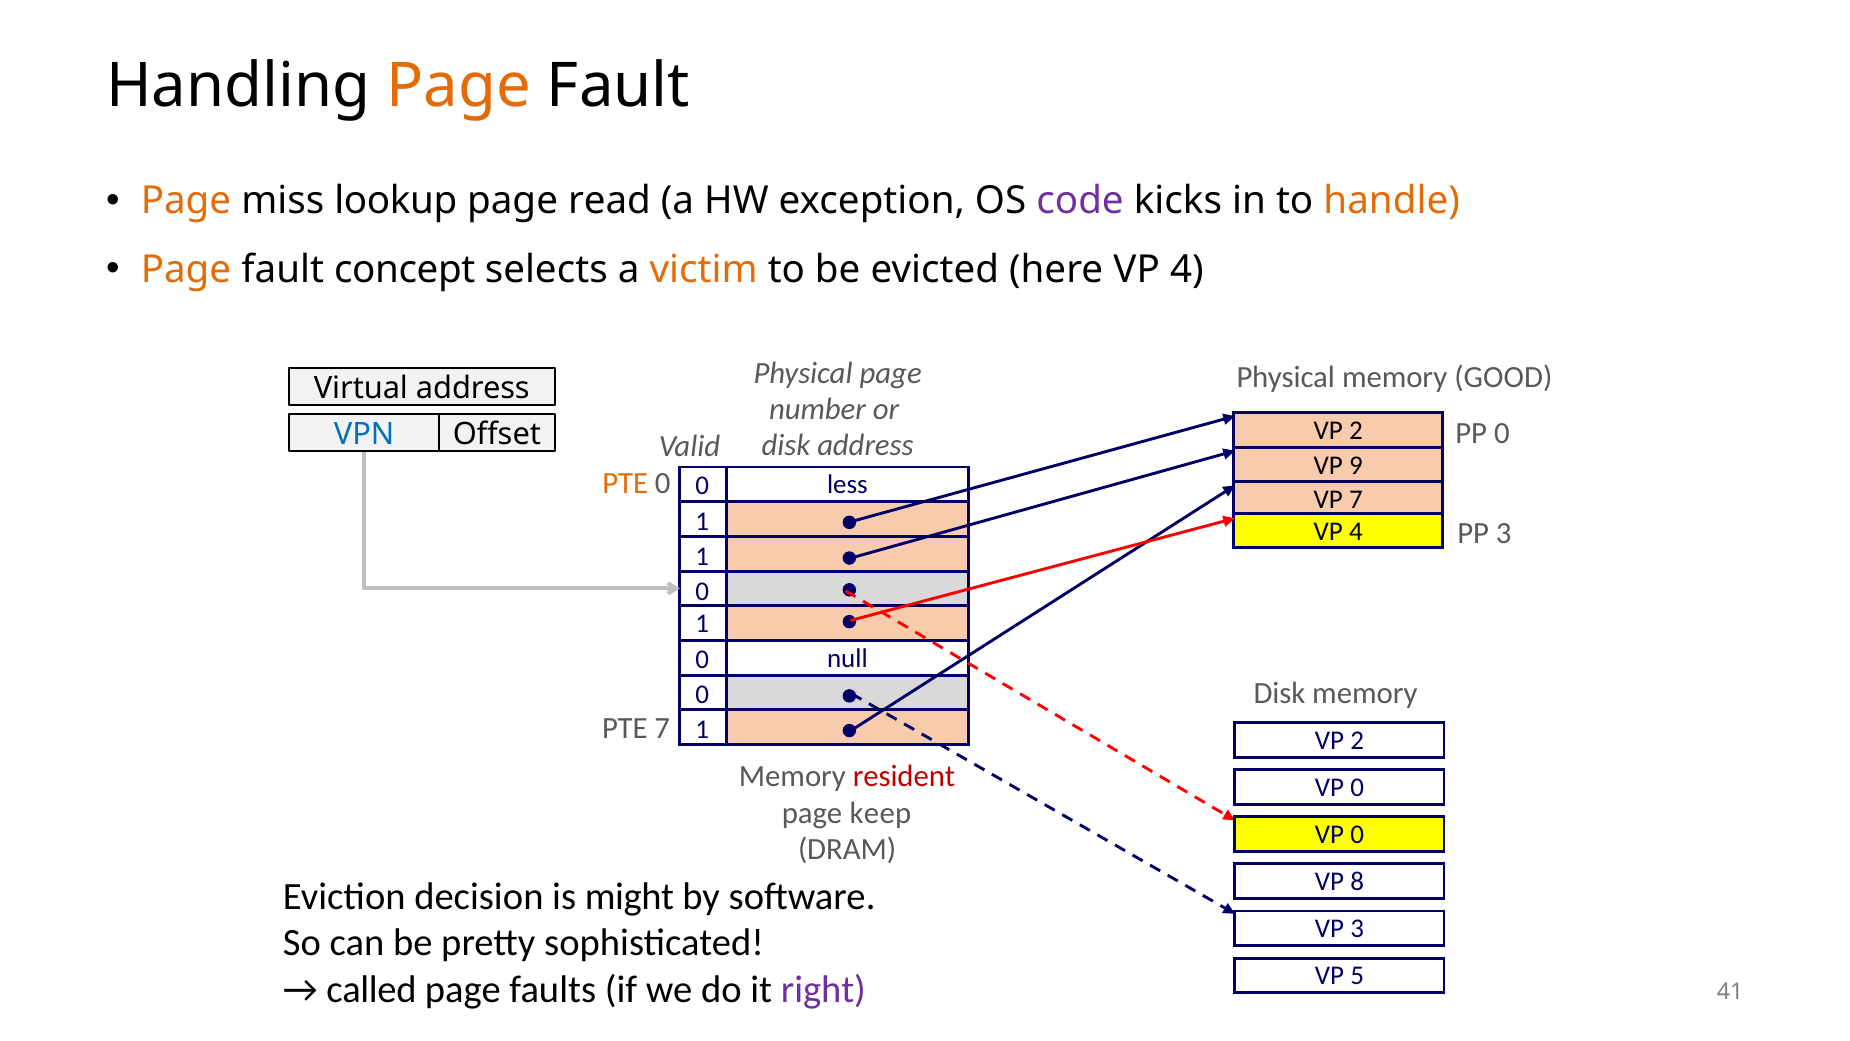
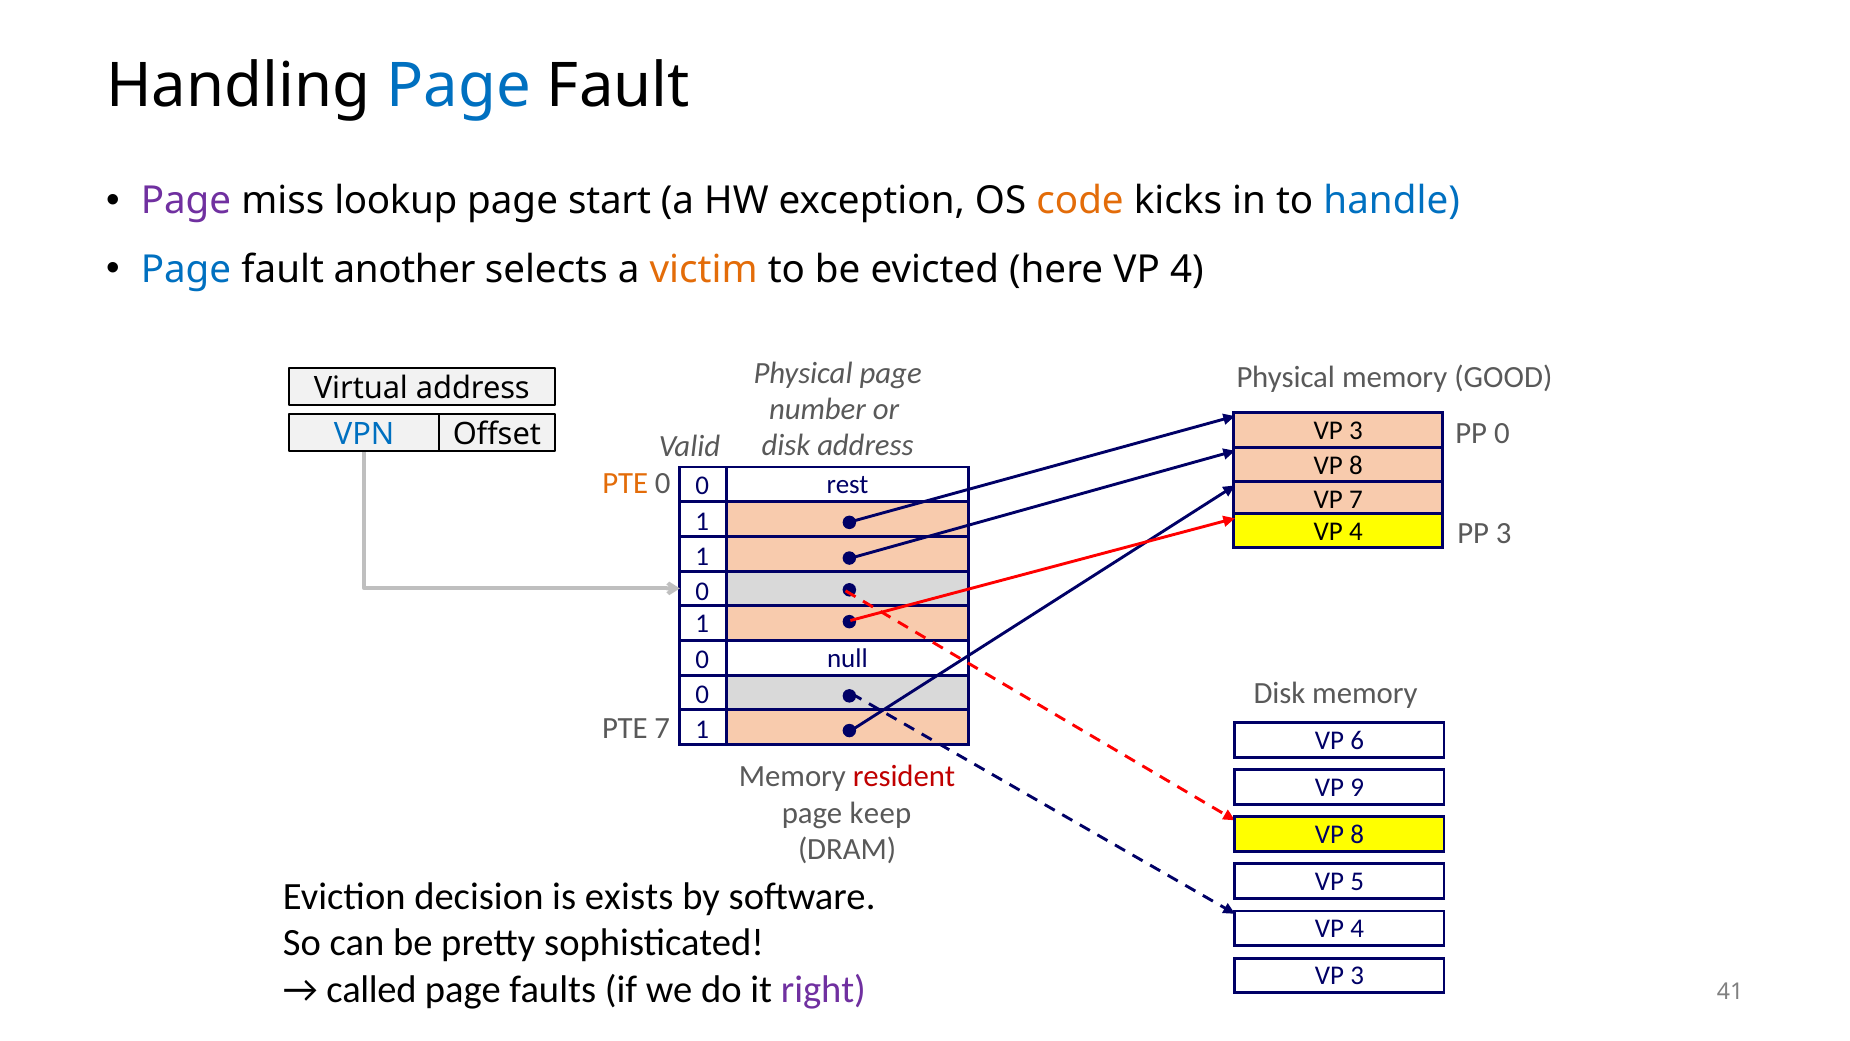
Page colour: orange -> blue (459, 86)
Page colour: orange -> purple (186, 201)
read: read -> start (610, 201)
code colour: purple -> orange (1080, 201)
handle colour: orange -> blue (1392, 201)
Page colour: orange -> blue (186, 270)
concept: concept -> another (405, 270)
2: 2 -> 3 (1356, 430)
9: 9 -> 8 (1356, 465)
less: less -> rest (848, 485)
2: 2 -> 6 (1357, 740)
0: 0 -> 9 (1357, 787)
0: 0 -> 8 (1357, 834)
8: 8 -> 5 (1357, 881)
might: might -> exists (629, 897)
3: 3 -> 4 (1357, 929)
5: 5 -> 3 (1357, 976)
